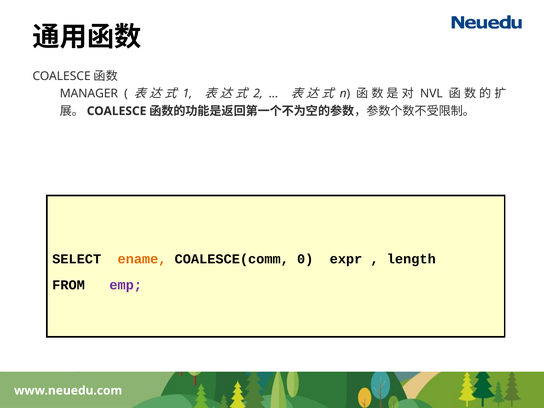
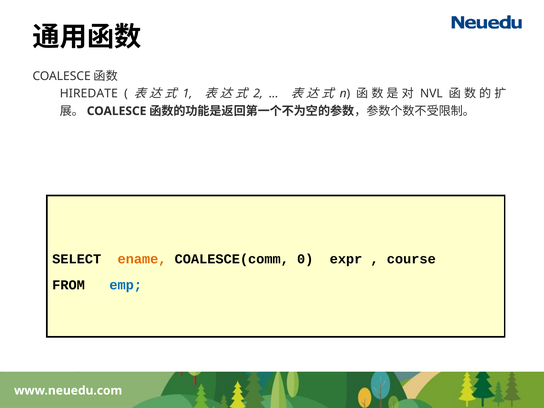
MANAGER: MANAGER -> HIREDATE (89, 94)
length: length -> course (411, 259)
emp colour: purple -> blue (126, 285)
